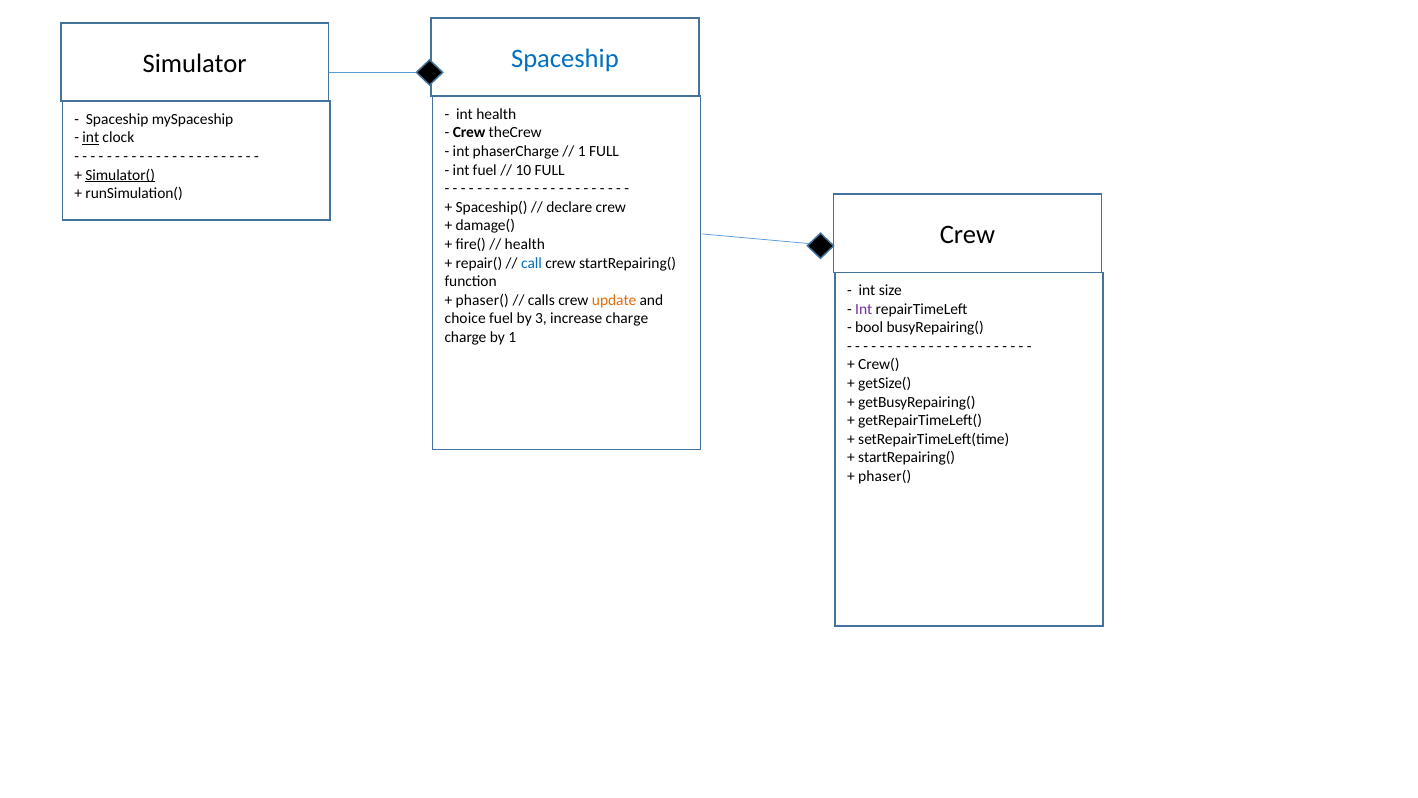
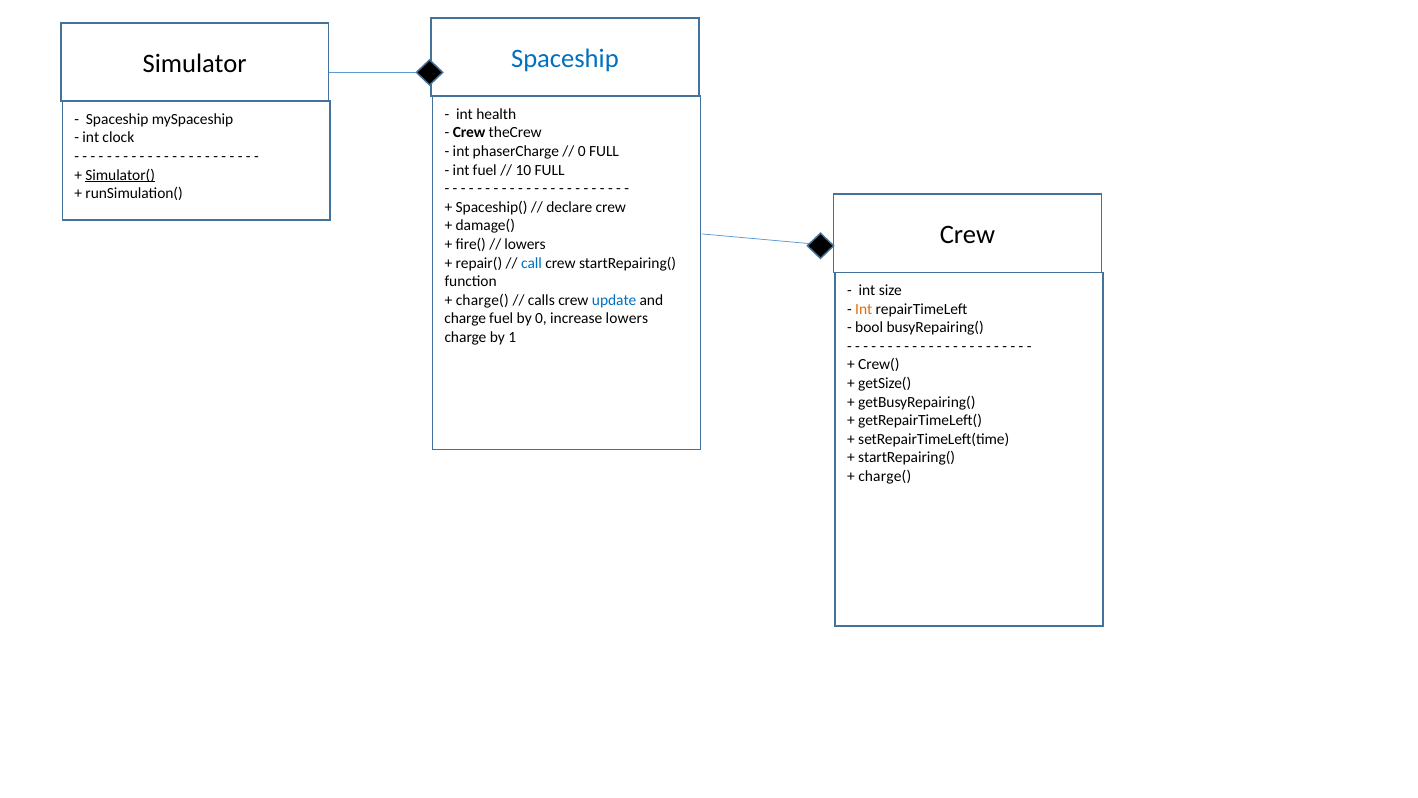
int underline: present -> none (91, 138)
1: 1 -> 0 (582, 151)
health: health -> lowers (525, 244)
phaser(: phaser( -> charge( (482, 300)
update colour: orange -> blue (614, 300)
Int colour: purple -> orange (864, 309)
choice: choice -> charge (465, 319)
by 3: 3 -> 0 (541, 319)
increase charge: charge -> lowers (627, 319)
phaser(: phaser( -> charge( (885, 476)
